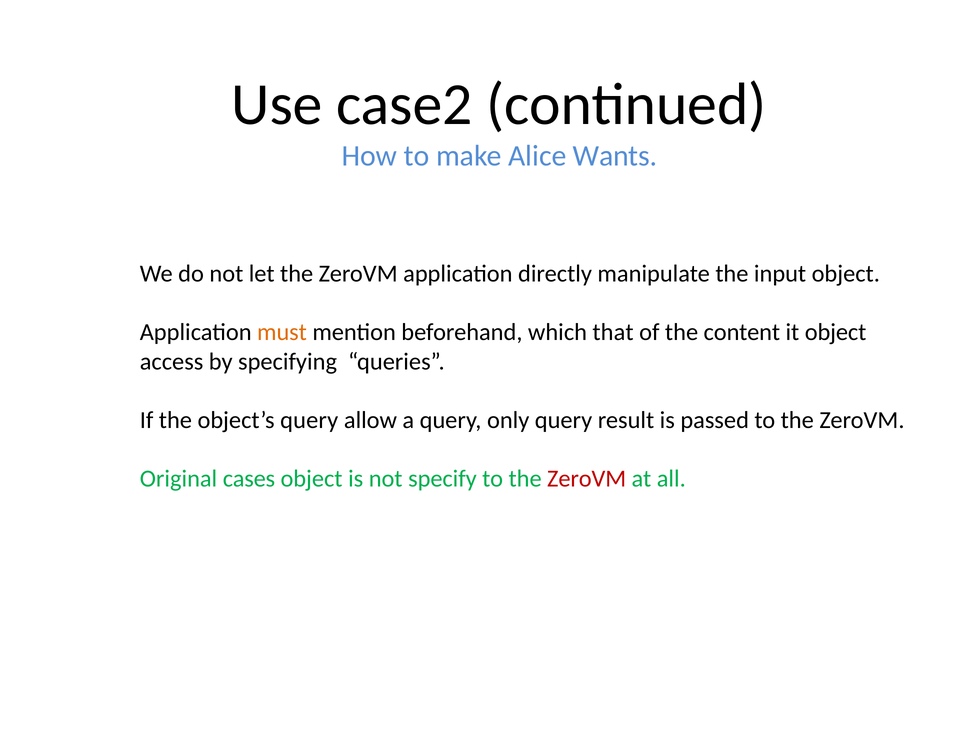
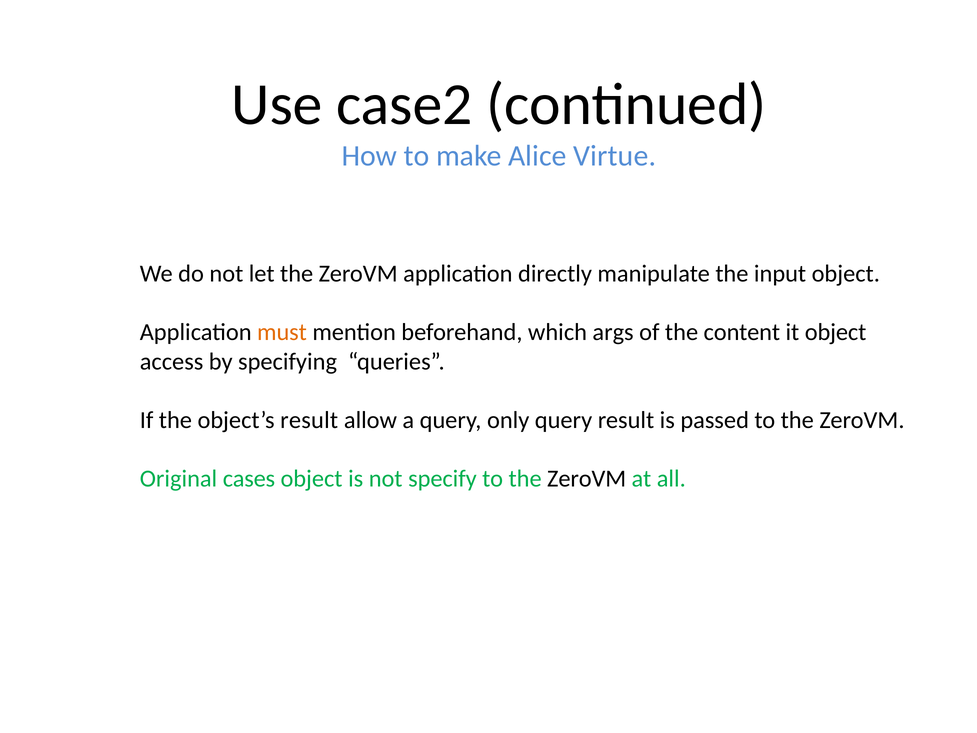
Wants: Wants -> Virtue (615, 156)
that: that -> args (613, 332)
object’s query: query -> result (309, 420)
ZeroVM colour: red -> black (587, 479)
